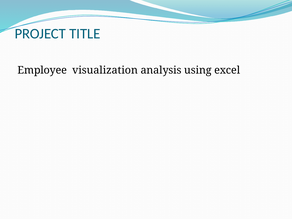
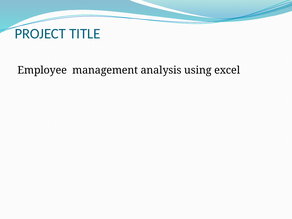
visualization: visualization -> management (105, 70)
